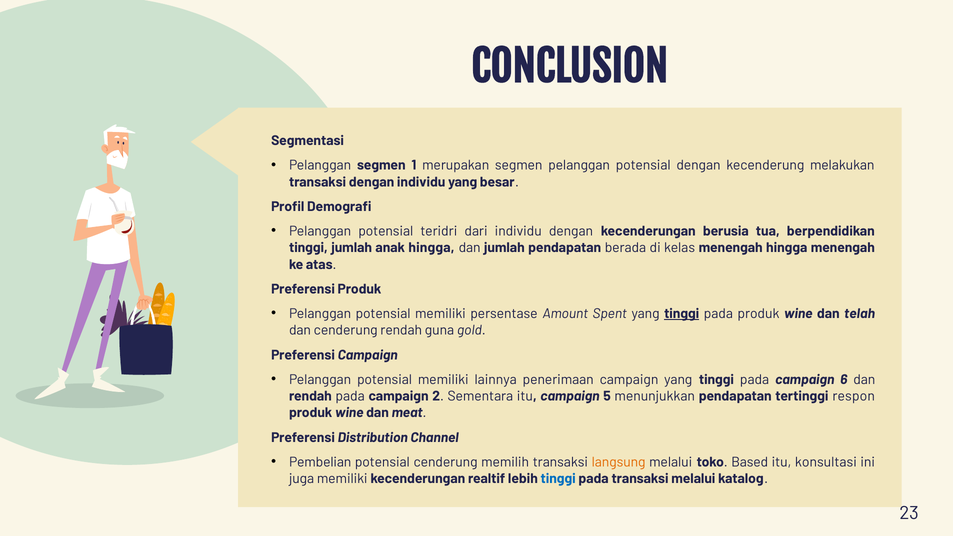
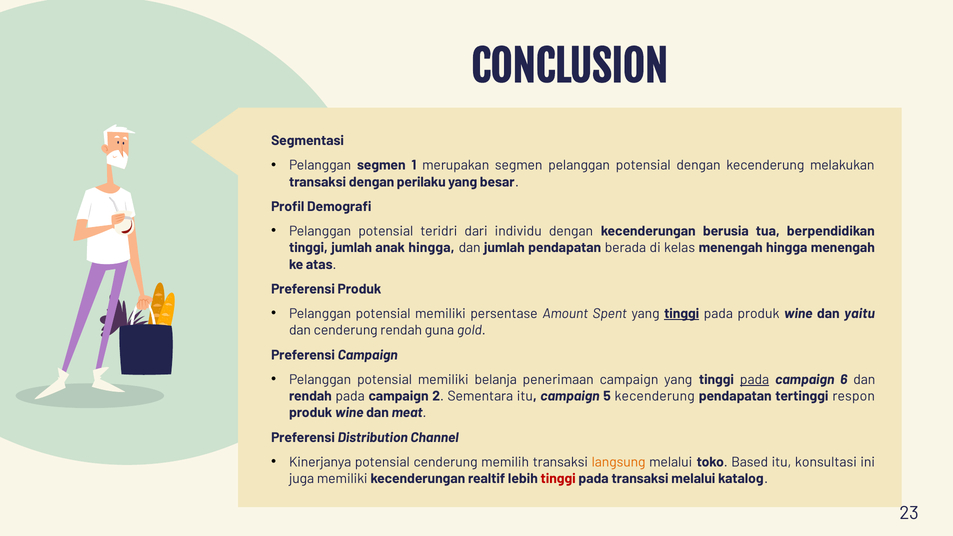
dengan individu: individu -> perilaku (421, 182)
telah: telah -> yaitu (860, 314)
lainnya: lainnya -> belanja (496, 380)
pada underline: none -> present (755, 380)
5 menunjukkan: menunjukkan -> kecenderung (655, 396)
Pembelian: Pembelian -> Kinerjanya (320, 462)
tinggi colour: blue -> red (558, 479)
